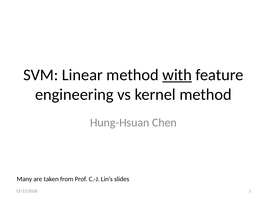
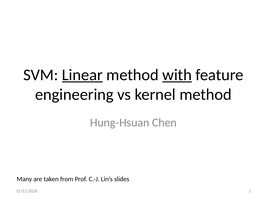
Linear underline: none -> present (82, 75)
